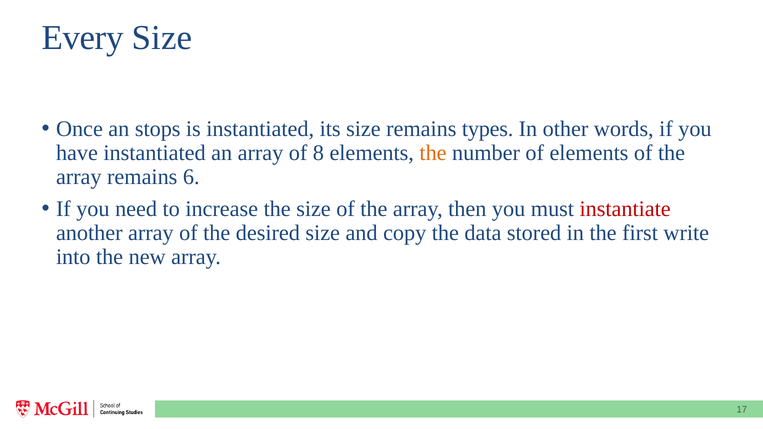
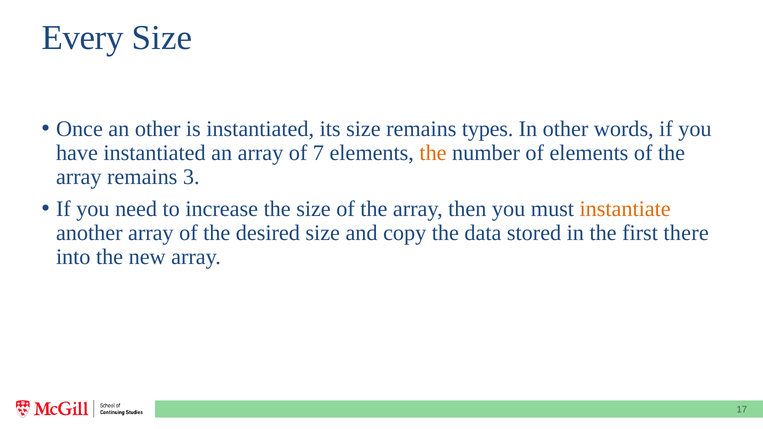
an stops: stops -> other (158, 129)
8: 8 -> 7 (318, 153)
6: 6 -> 3 (191, 177)
instantiate colour: red -> orange (625, 209)
write: write -> there (686, 233)
